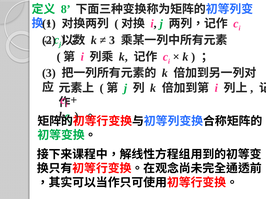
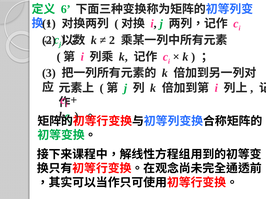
8: 8 -> 6 (66, 9)
3: 3 -> 2 (112, 40)
